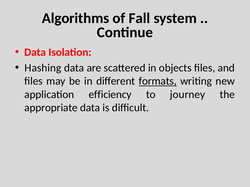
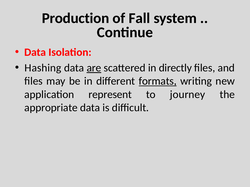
Algorithms: Algorithms -> Production (76, 18)
are underline: none -> present (94, 68)
objects: objects -> directly (175, 68)
efficiency: efficiency -> represent (110, 95)
